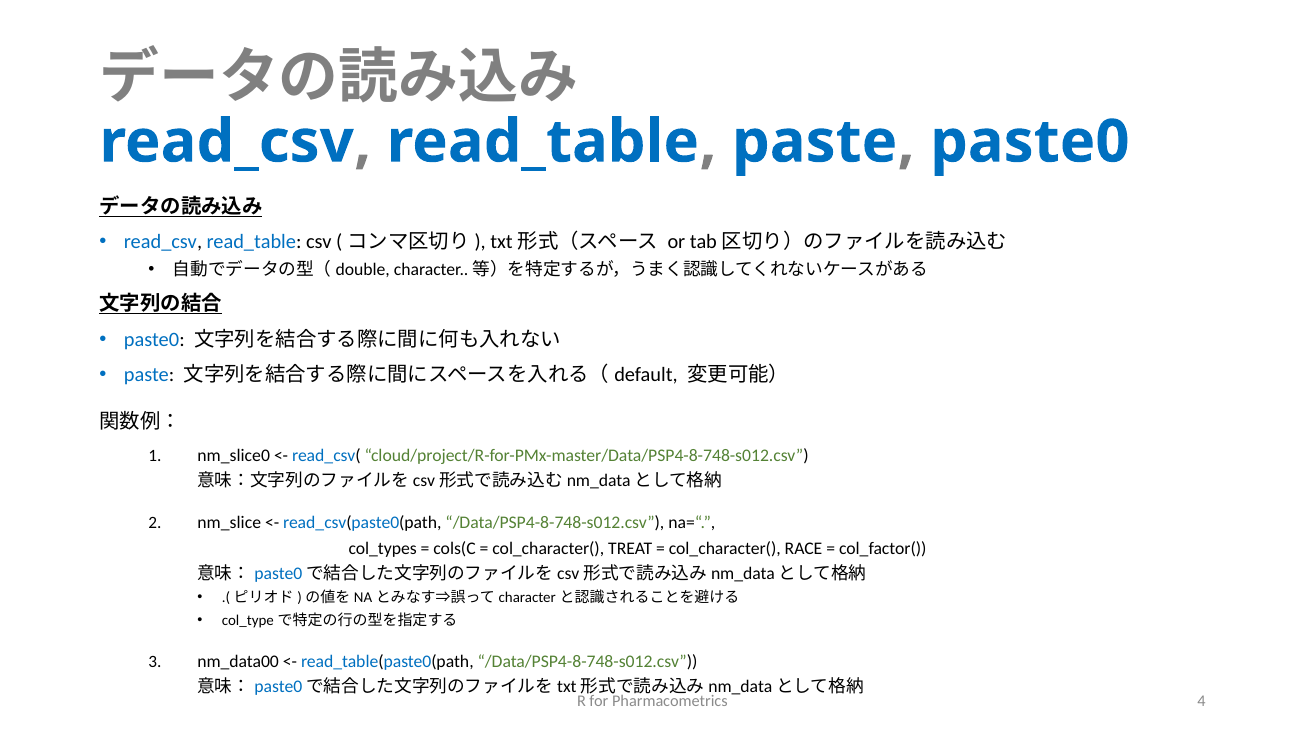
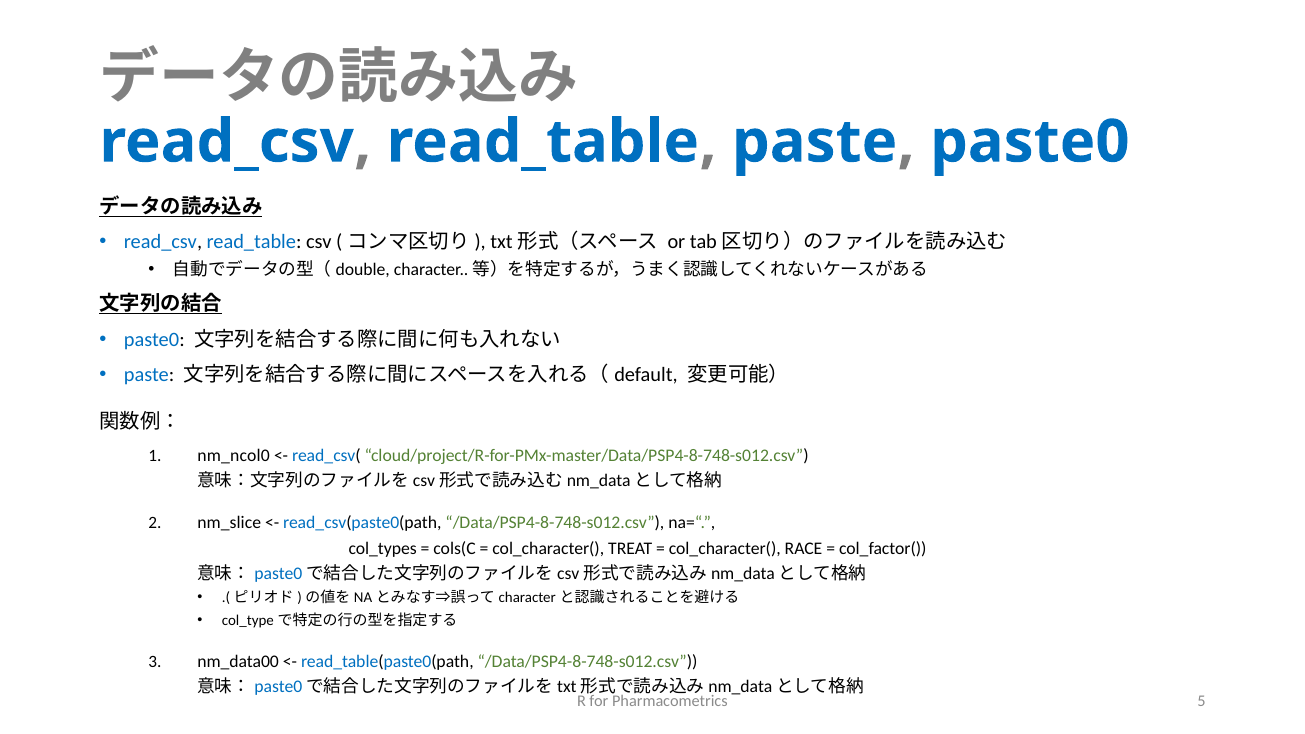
nm_slice0: nm_slice0 -> nm_ncol0 (234, 456)
4: 4 -> 5 (1201, 701)
